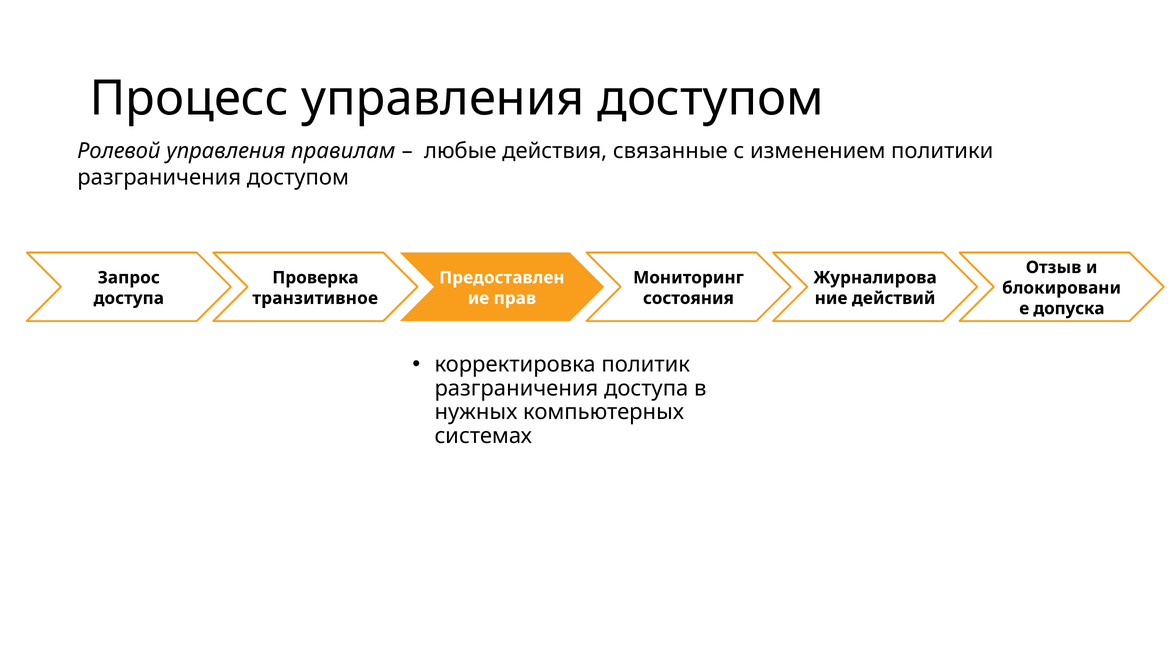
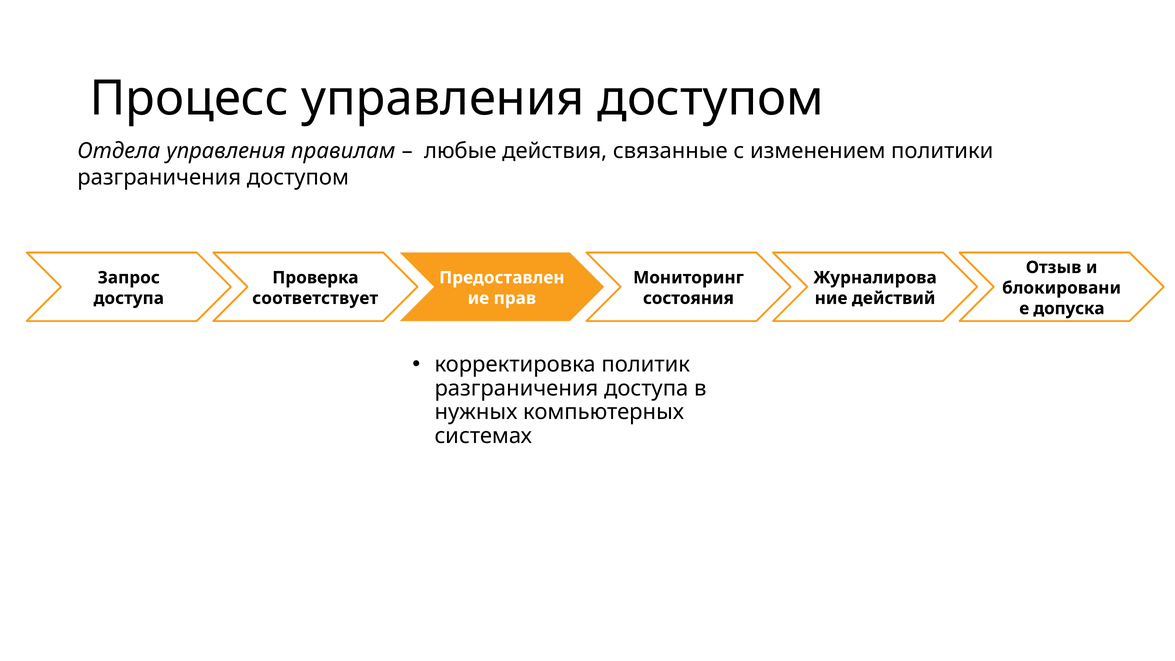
Ролевой: Ролевой -> Отдела (119, 151)
транзитивное: транзитивное -> соответствует (315, 298)
